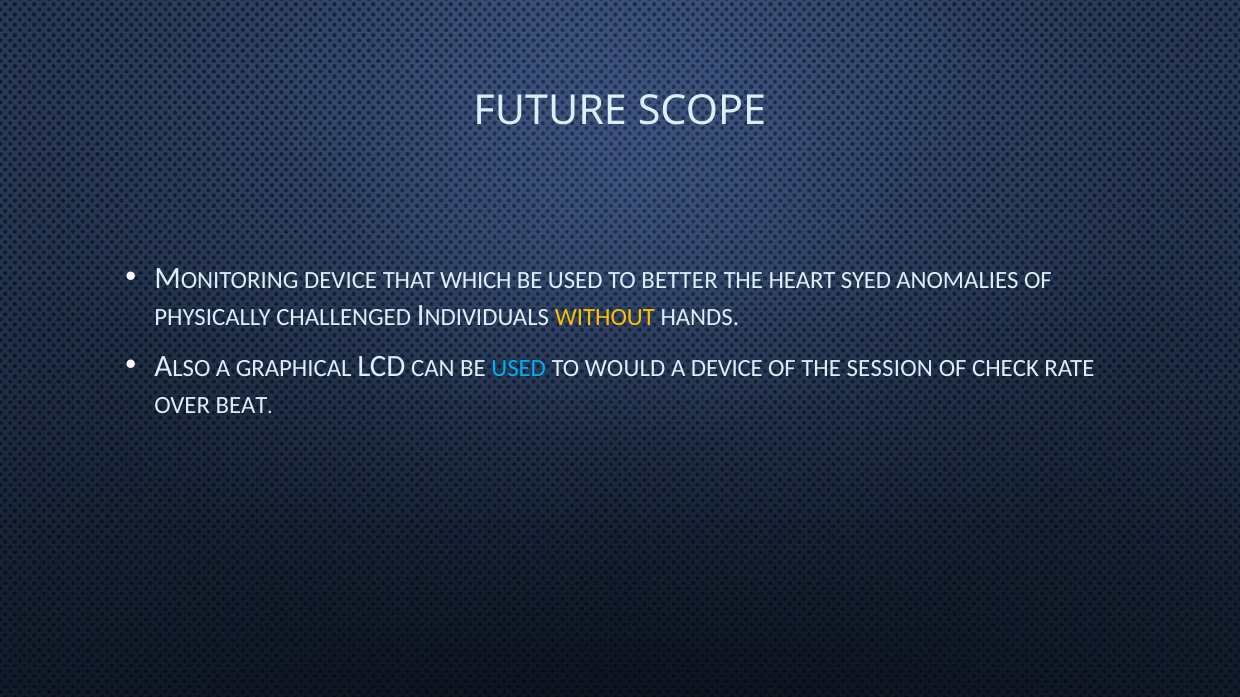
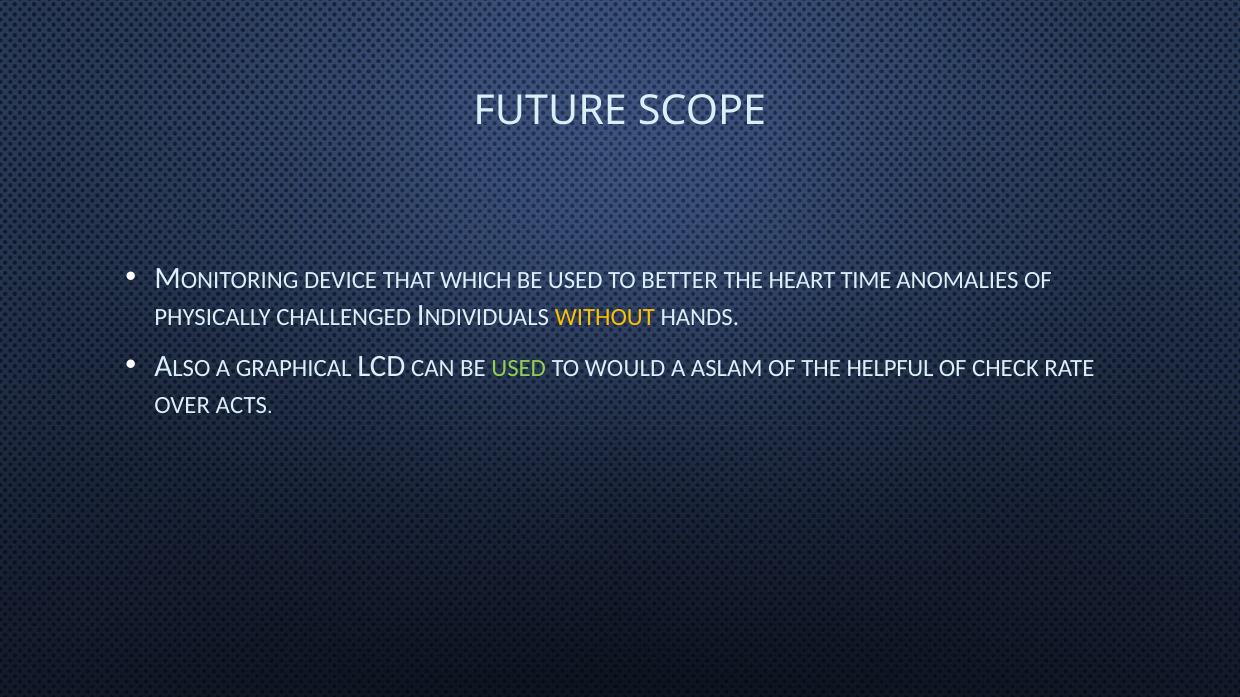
SYED: SYED -> TIME (866, 280)
USED colour: light blue -> light green (519, 369)
A DEVICE: DEVICE -> ASLAM (727, 369)
SESSION: SESSION -> HELPFUL (890, 369)
BEAT: BEAT -> ACTS (241, 406)
